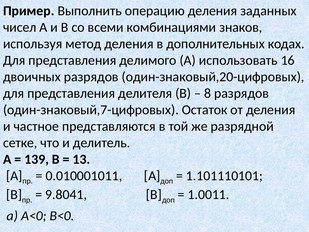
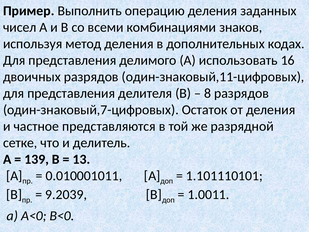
один-знаковый,20-цифровых: один-знаковый,20-цифровых -> один-знаковый,11-цифровых (213, 77)
9.8041: 9.8041 -> 9.2039 (66, 194)
